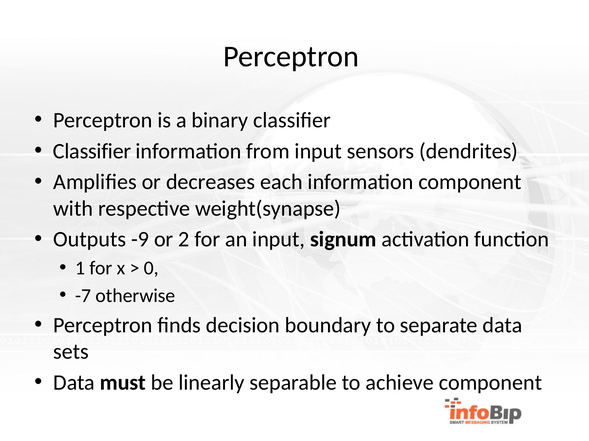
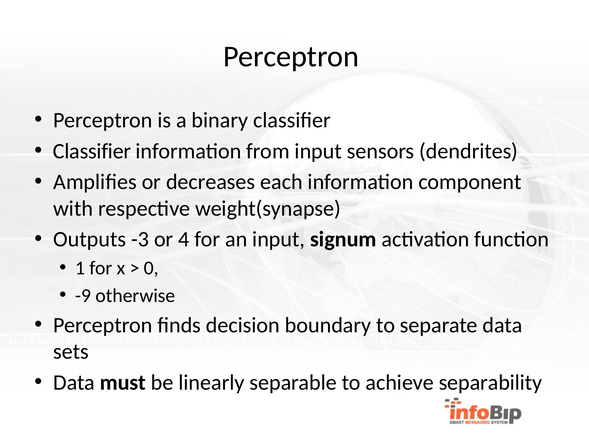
-9: -9 -> -3 (140, 240)
2: 2 -> 4 (184, 240)
-7: -7 -> -9 (83, 296)
achieve component: component -> separability (490, 383)
